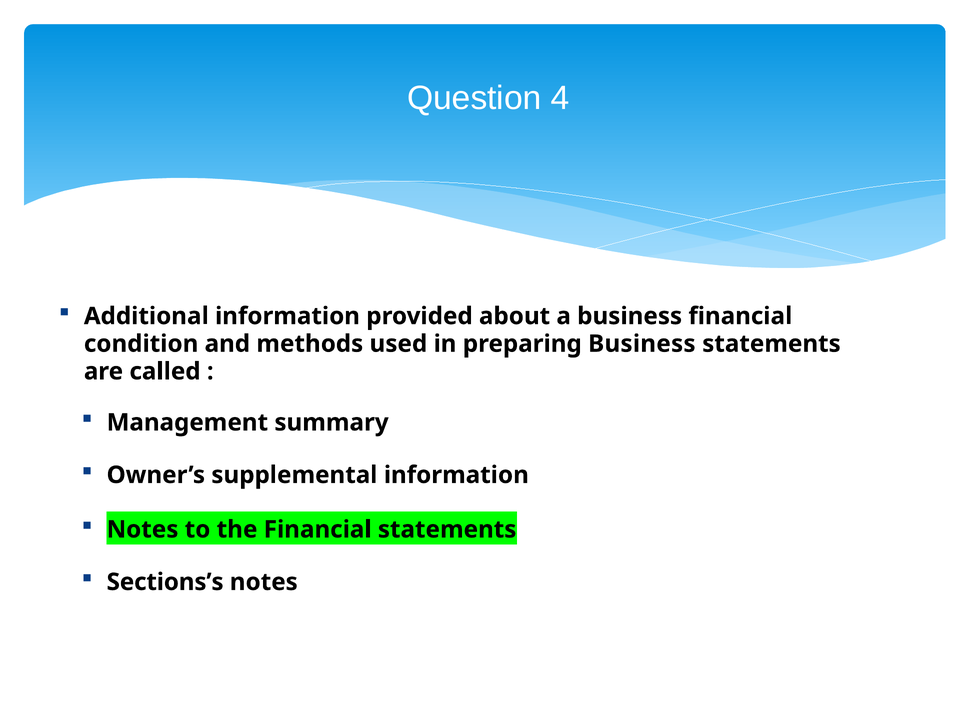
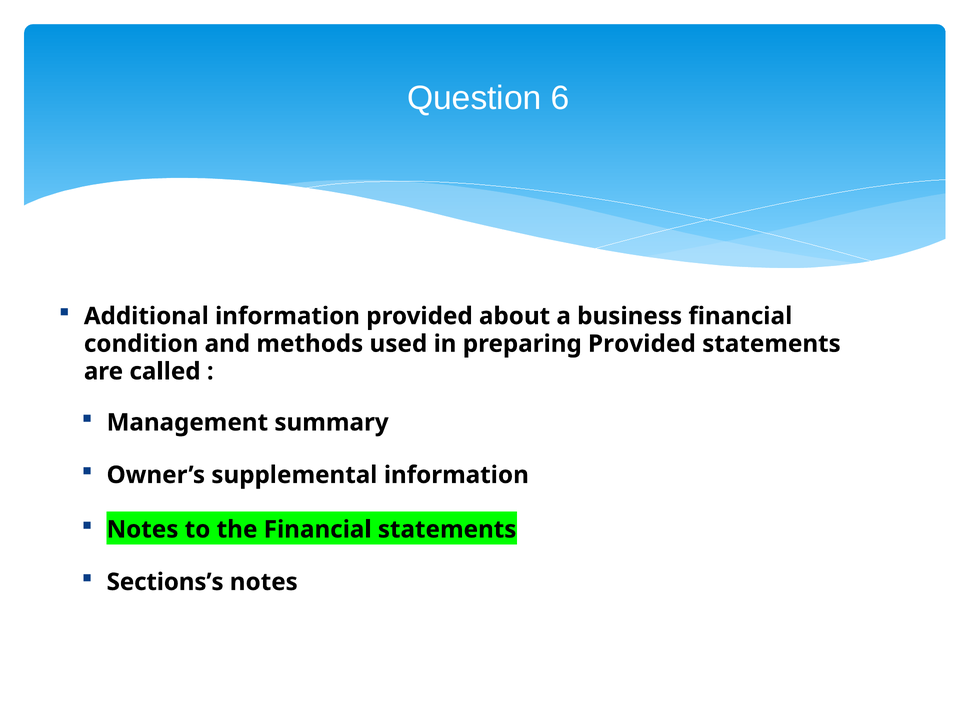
4: 4 -> 6 (560, 98)
preparing Business: Business -> Provided (642, 344)
